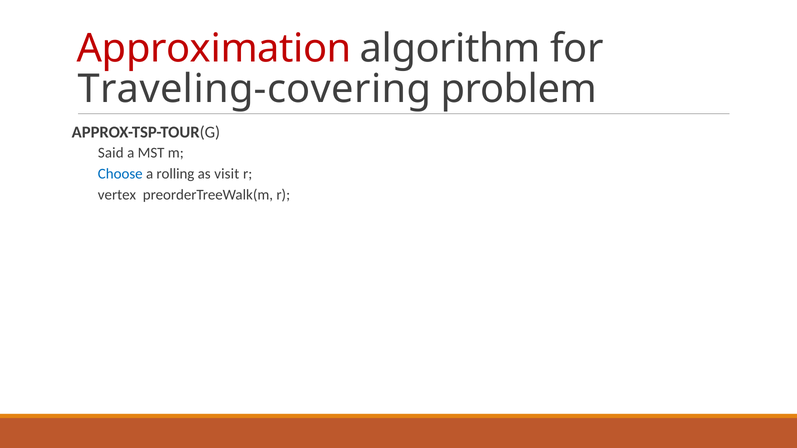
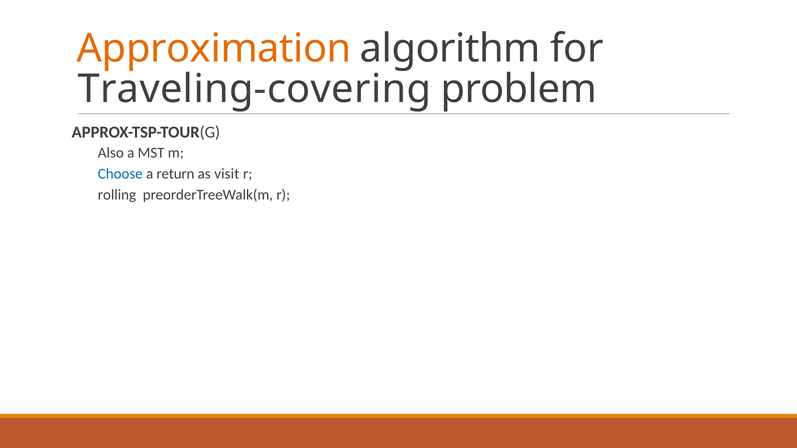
Approximation colour: red -> orange (214, 49)
Said: Said -> Also (111, 153)
rolling: rolling -> return (175, 174)
vertex: vertex -> rolling (117, 195)
